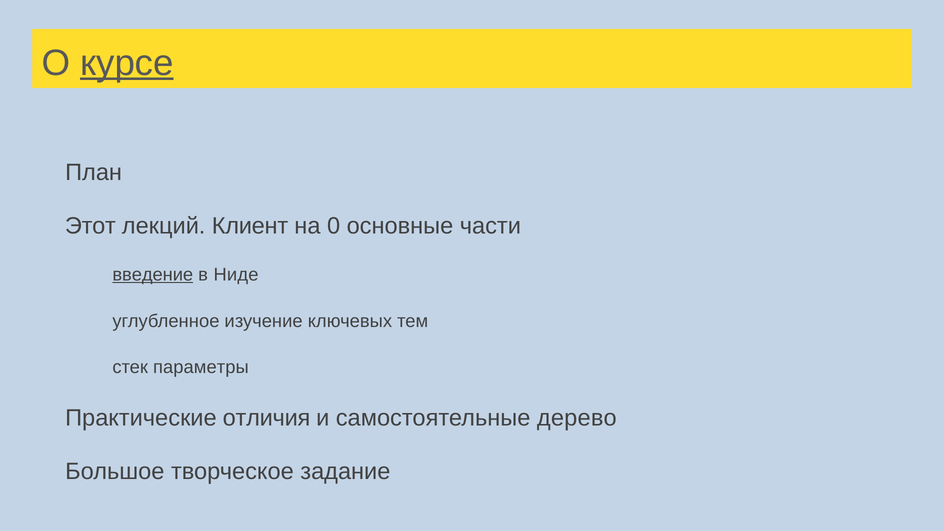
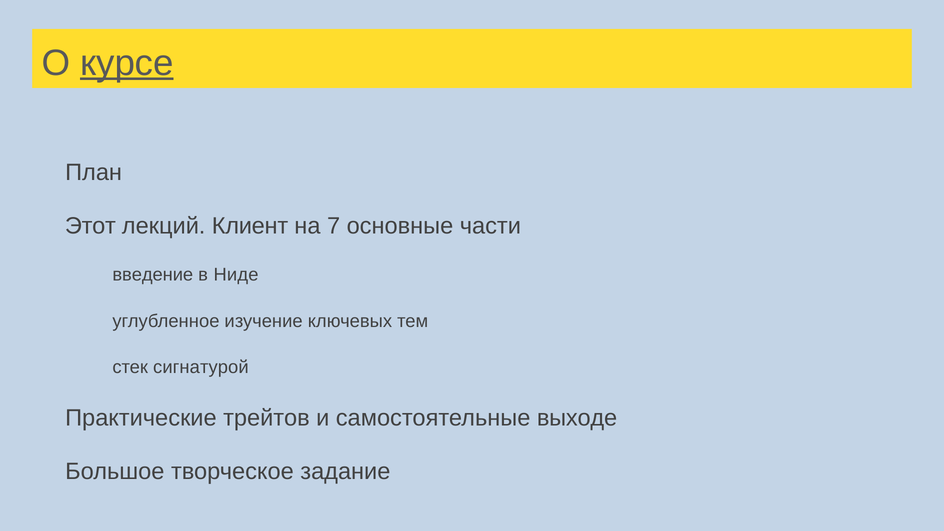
0: 0 -> 7 (334, 226)
введение underline: present -> none (153, 275)
параметры: параметры -> сигнатурой (201, 367)
отличия: отличия -> трейтов (266, 418)
дерево: дерево -> выходе (577, 418)
